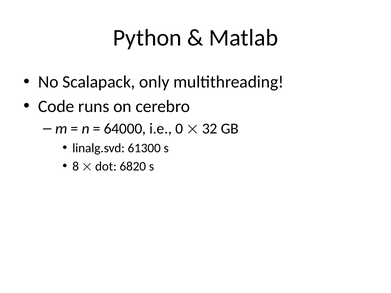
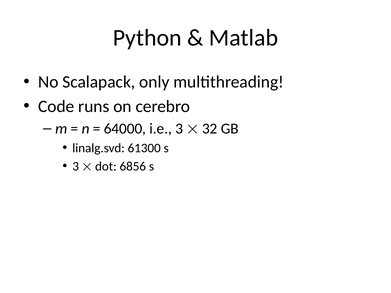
i.e 0: 0 -> 3 (179, 129)
8: 8 -> 3 (76, 166)
6820: 6820 -> 6856 (133, 166)
